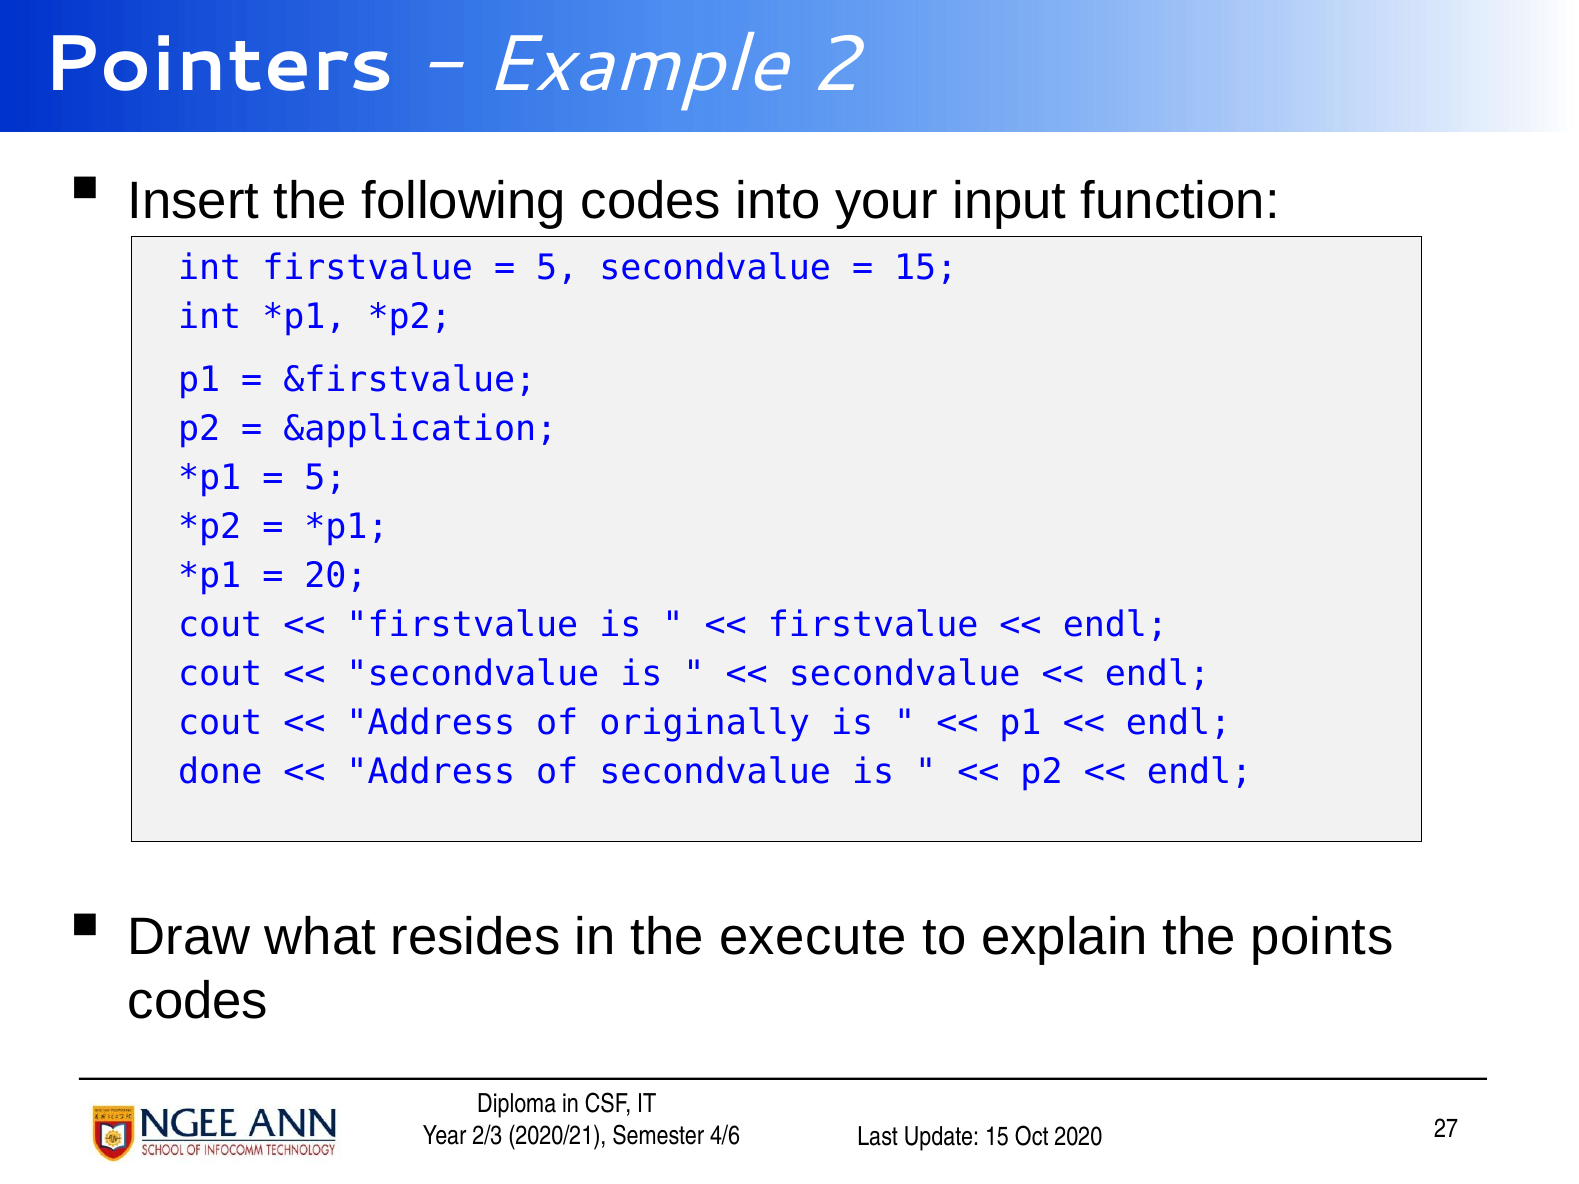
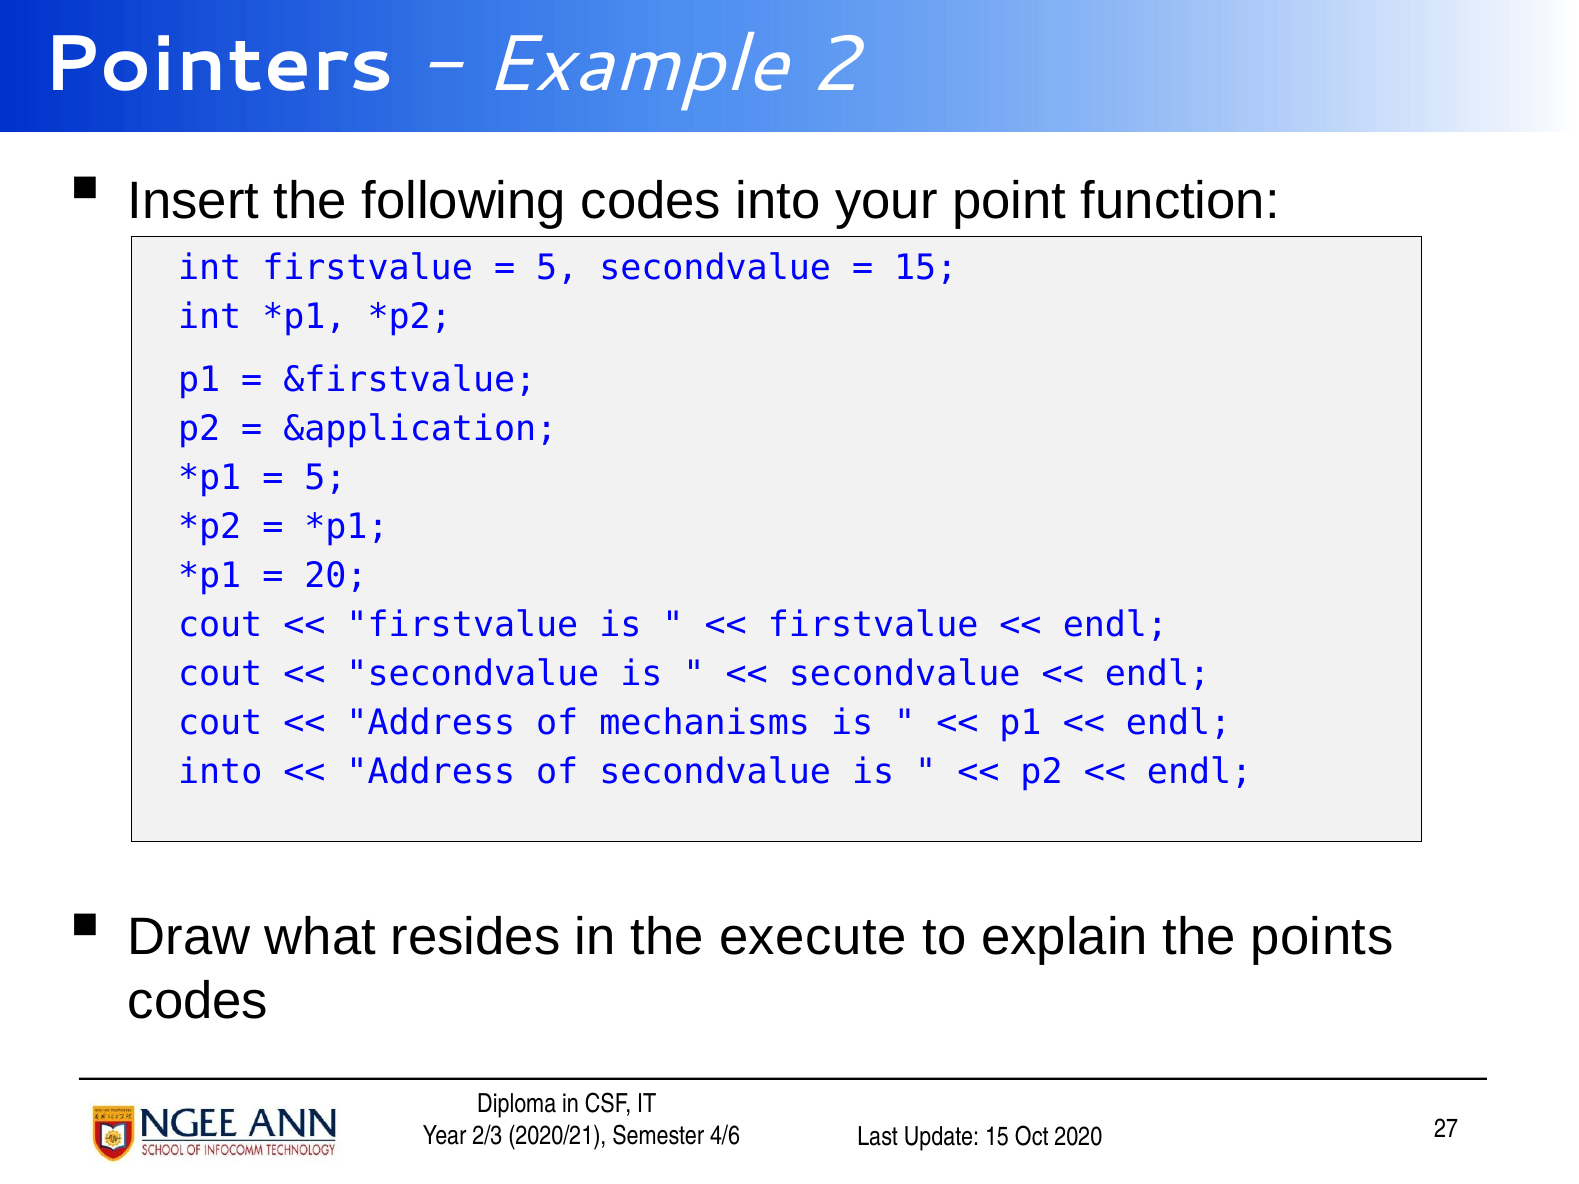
input: input -> point (1009, 201)
originally: originally -> mechanisms (705, 723)
done: done -> into (220, 773)
